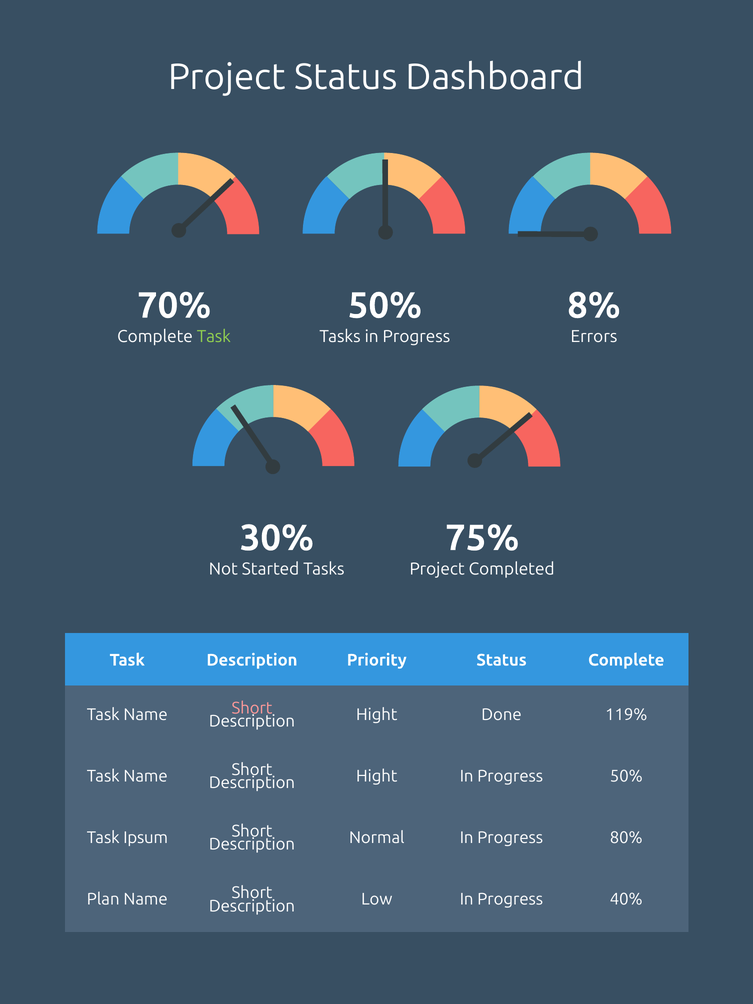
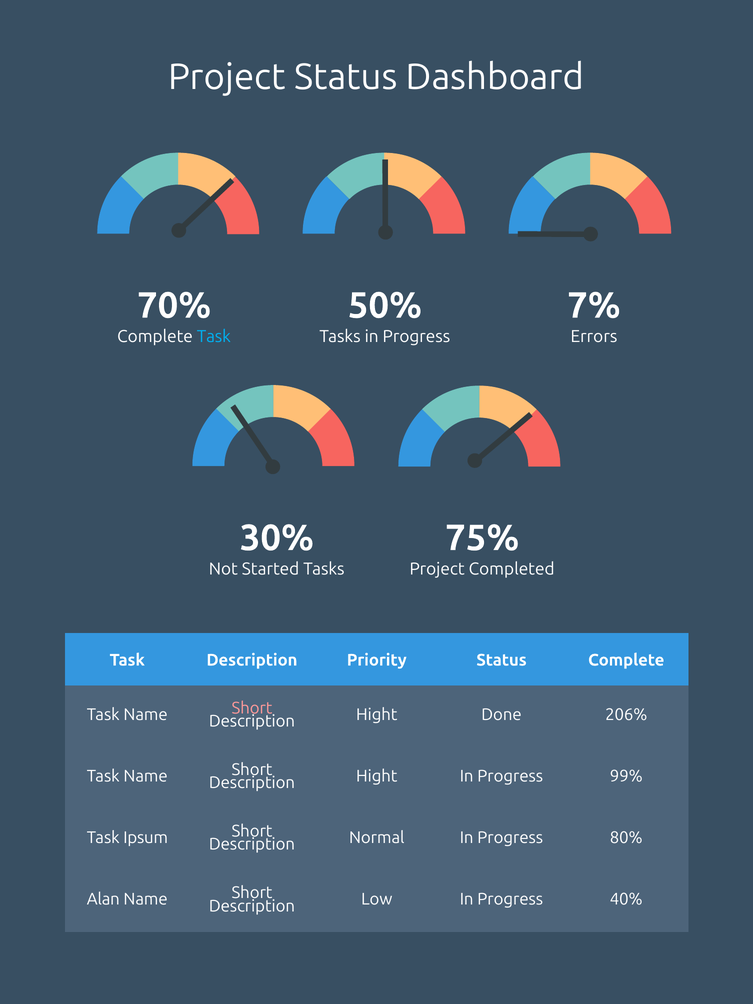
8%: 8% -> 7% (594, 306)
Task colour: light green -> light blue (214, 337)
119%: 119% -> 206% (626, 715)
Progress 50%: 50% -> 99% (626, 776)
Plan: Plan -> Alan (103, 899)
